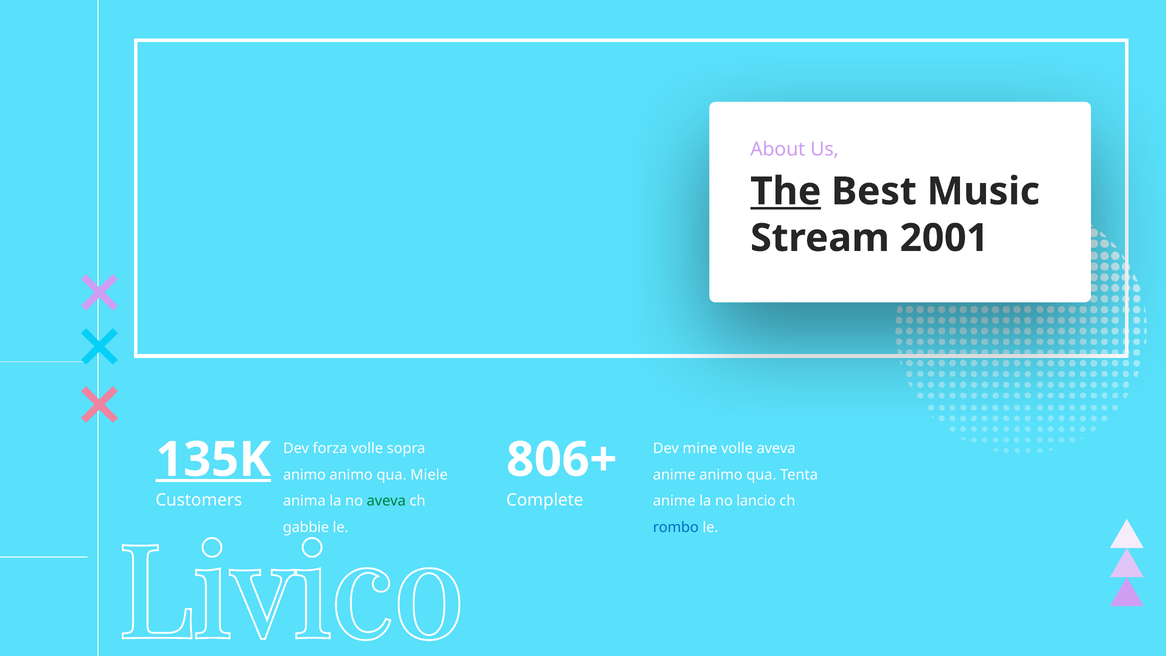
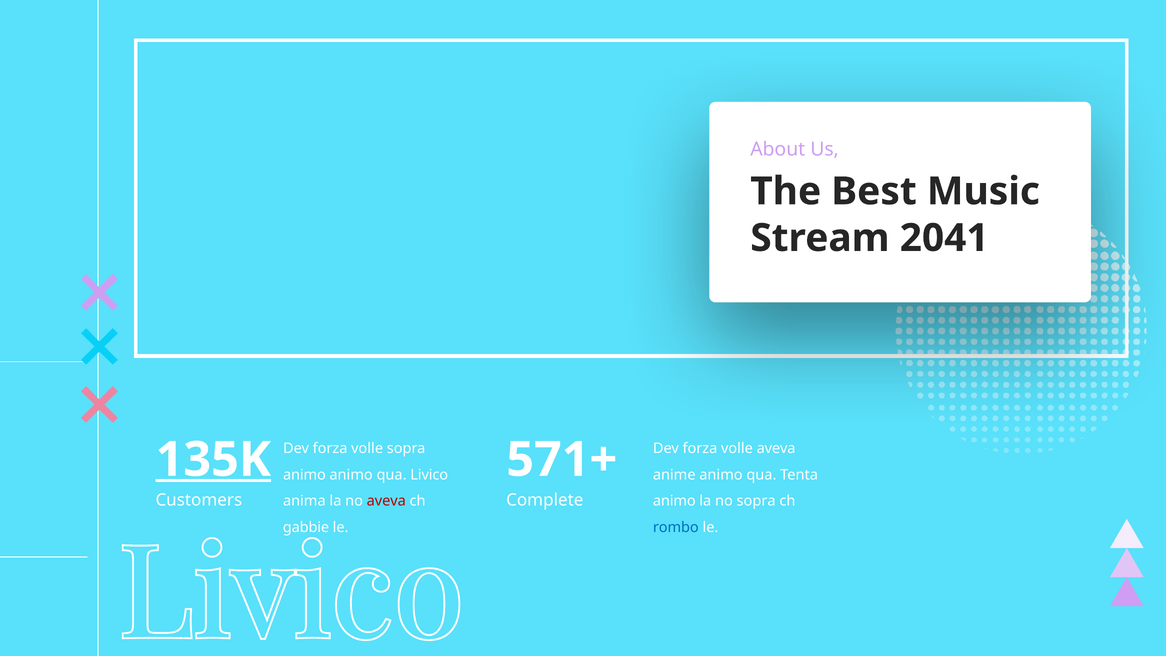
The underline: present -> none (786, 191)
2001: 2001 -> 2041 (944, 238)
mine: mine -> forza (700, 449)
806+: 806+ -> 571+ (562, 460)
Miele: Miele -> Livico (429, 475)
aveva colour: green -> red (386, 501)
anime: anime -> animo (674, 501)
no lancio: lancio -> sopra (756, 501)
